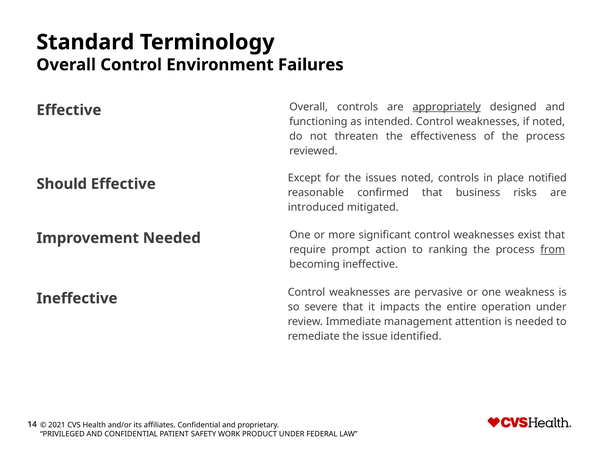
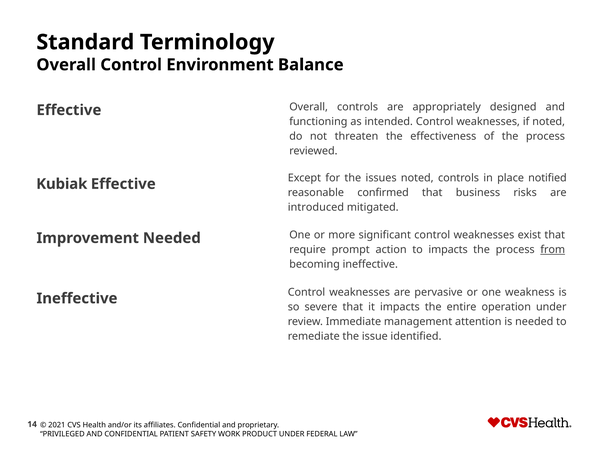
Failures: Failures -> Balance (311, 65)
appropriately underline: present -> none (447, 107)
Should: Should -> Kubiak (62, 184)
to ranking: ranking -> impacts (448, 250)
